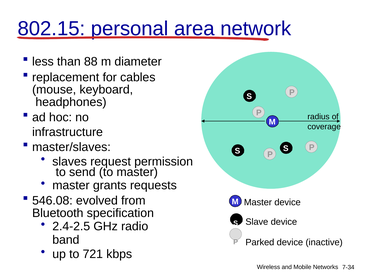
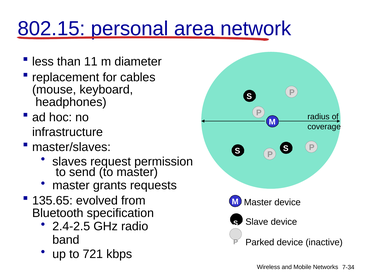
88: 88 -> 11 (91, 62)
546.08: 546.08 -> 135.65 (52, 200)
